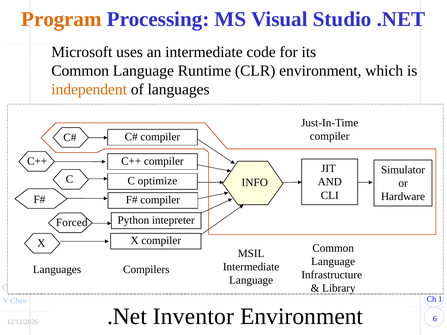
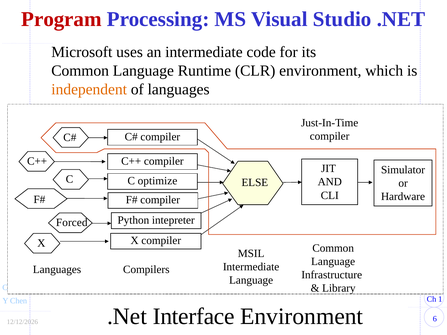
Program colour: orange -> red (61, 19)
INFO: INFO -> ELSE (255, 183)
Inventor: Inventor -> Interface (194, 317)
